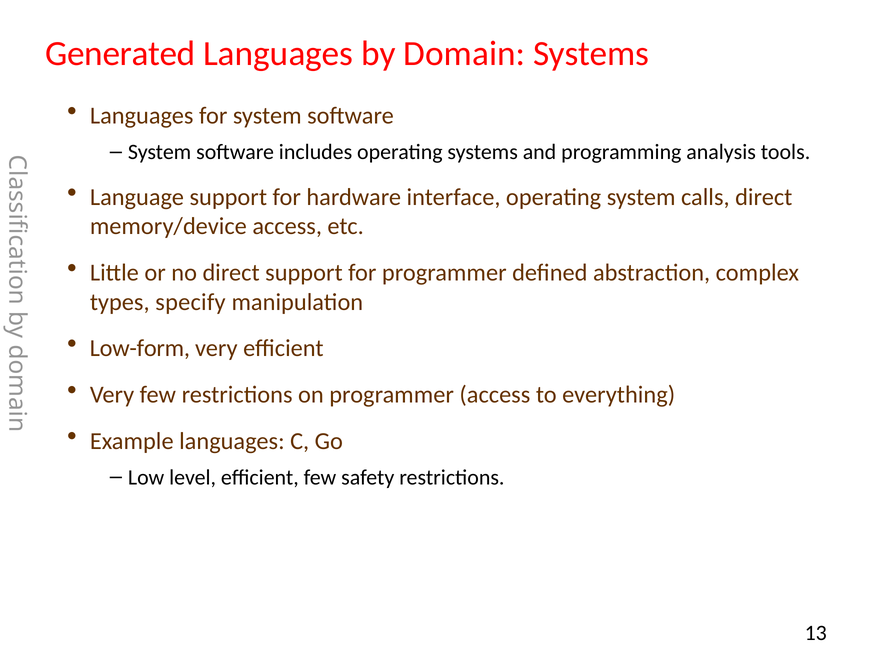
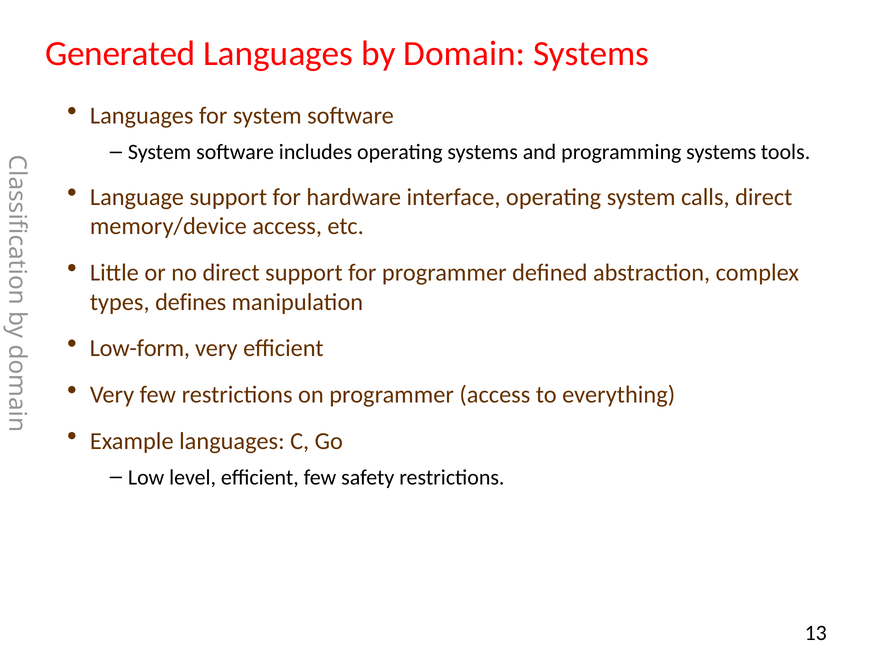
programming analysis: analysis -> systems (721, 152)
specify: specify -> defines (191, 302)
